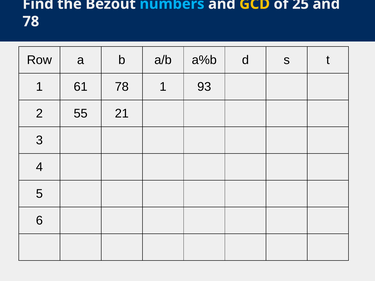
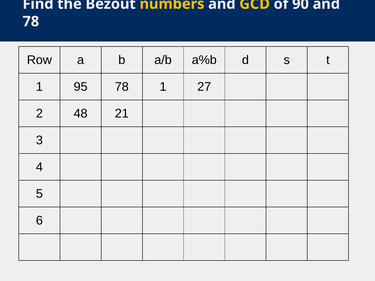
numbers colour: light blue -> yellow (172, 4)
25: 25 -> 90 (301, 4)
61: 61 -> 95 (81, 87)
93: 93 -> 27 (204, 87)
55: 55 -> 48 (81, 114)
